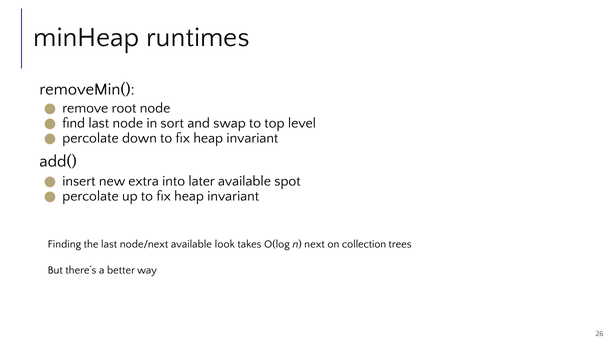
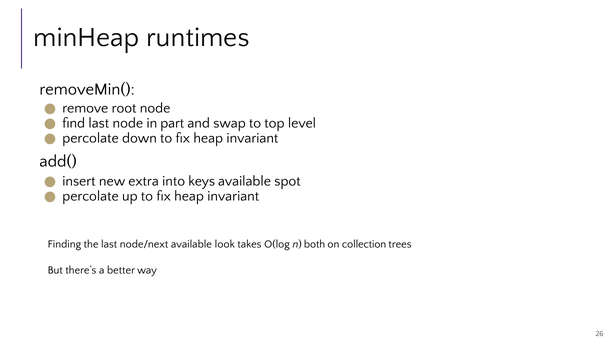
sort: sort -> part (172, 123)
later: later -> keys (202, 181)
next: next -> both (315, 244)
